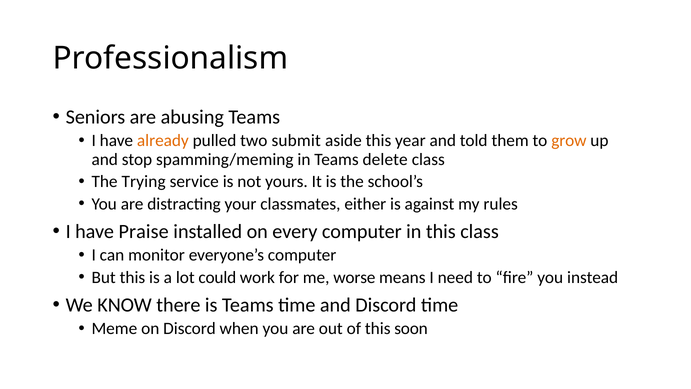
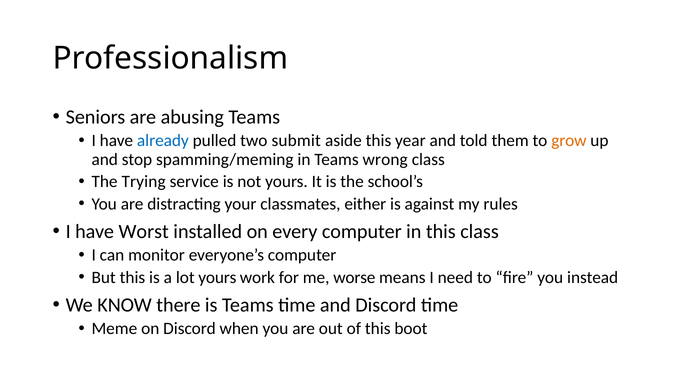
already colour: orange -> blue (163, 141)
delete: delete -> wrong (385, 159)
Praise: Praise -> Worst (144, 231)
lot could: could -> yours (217, 277)
soon: soon -> boot (411, 328)
